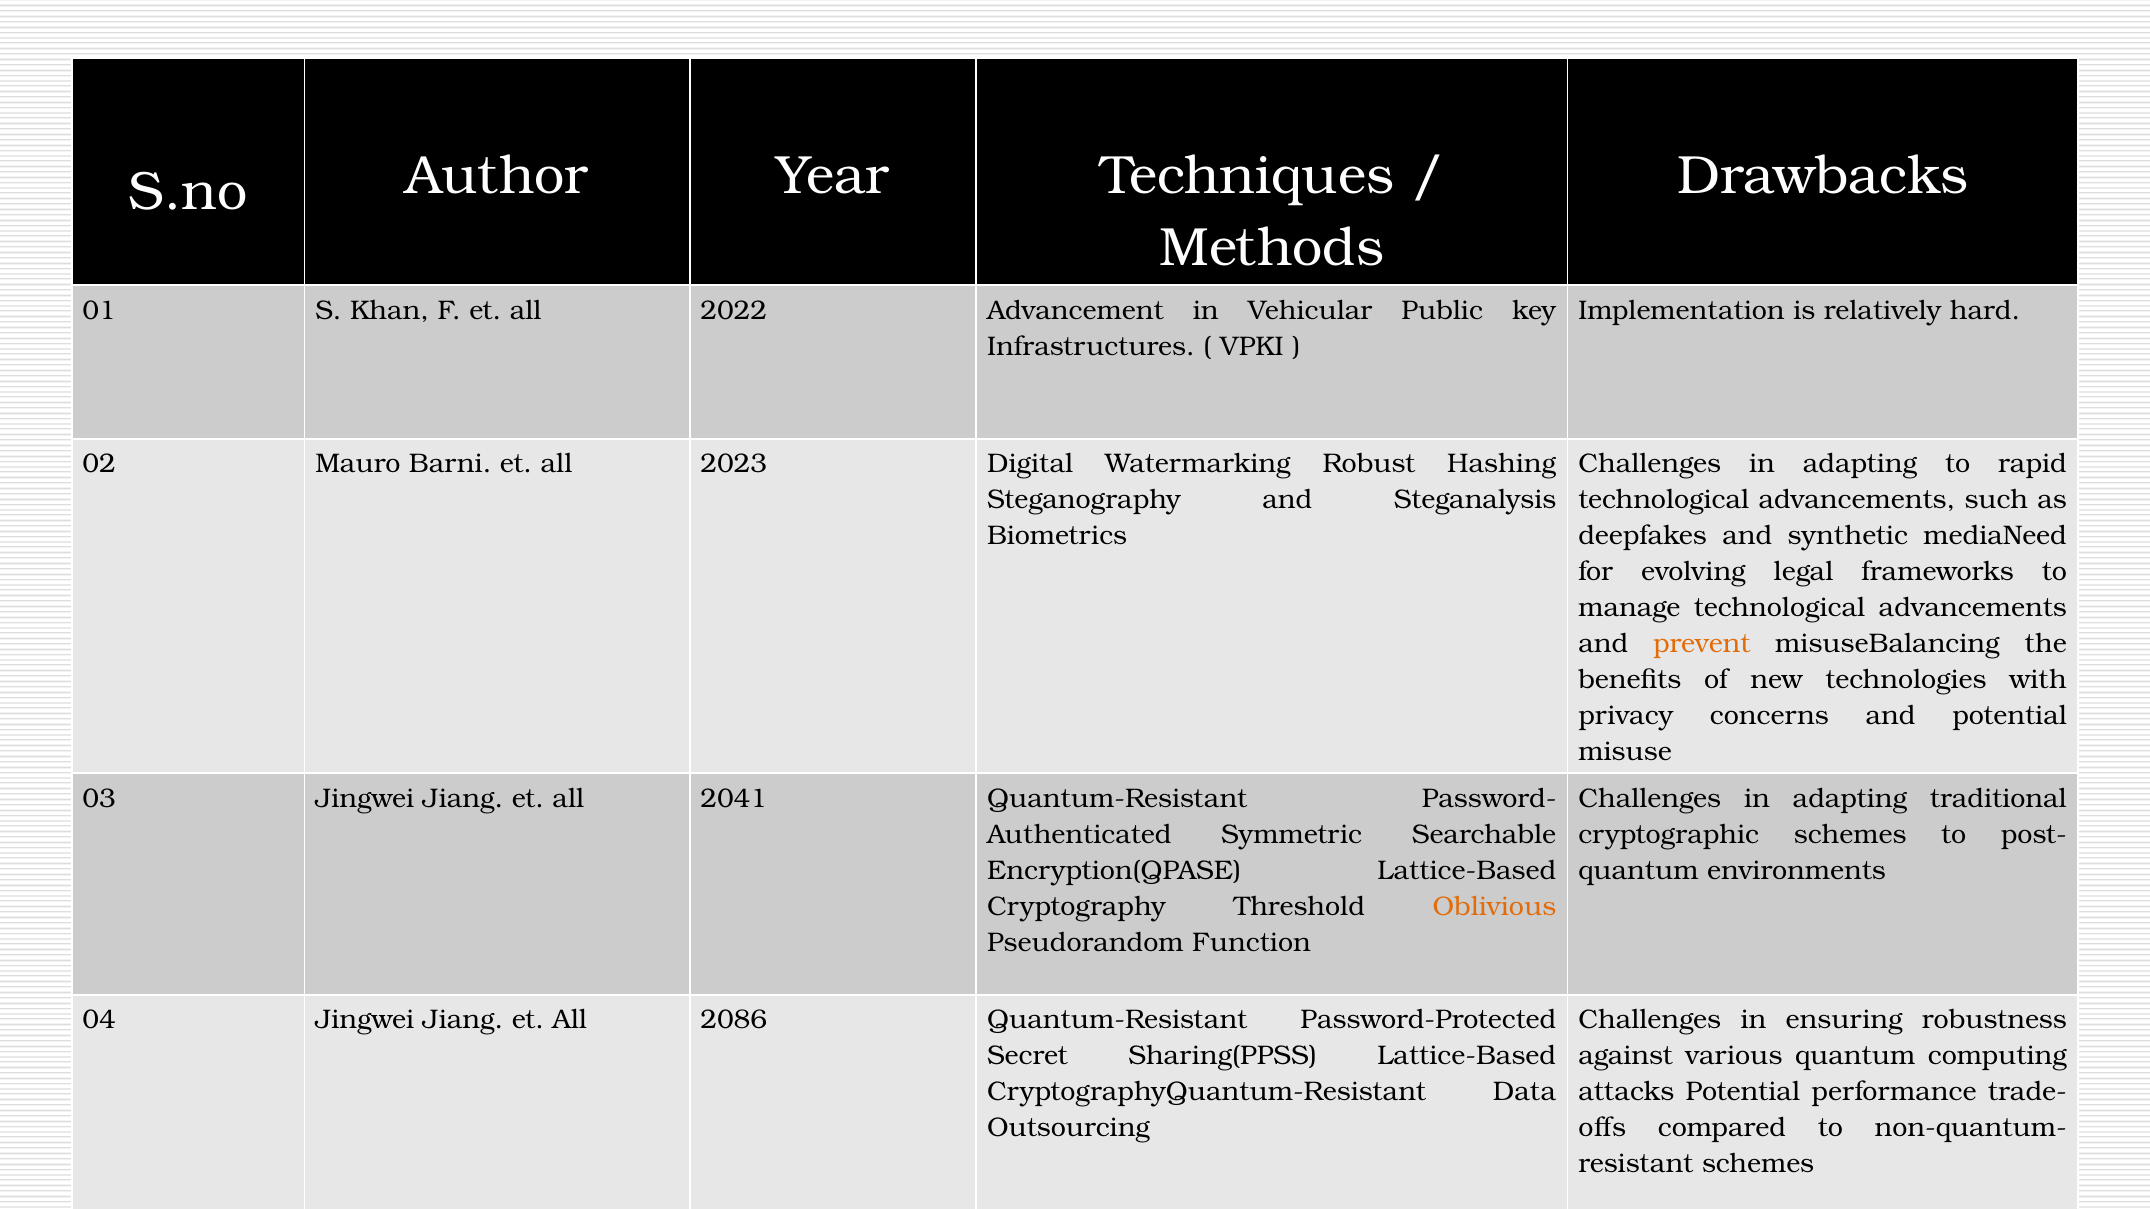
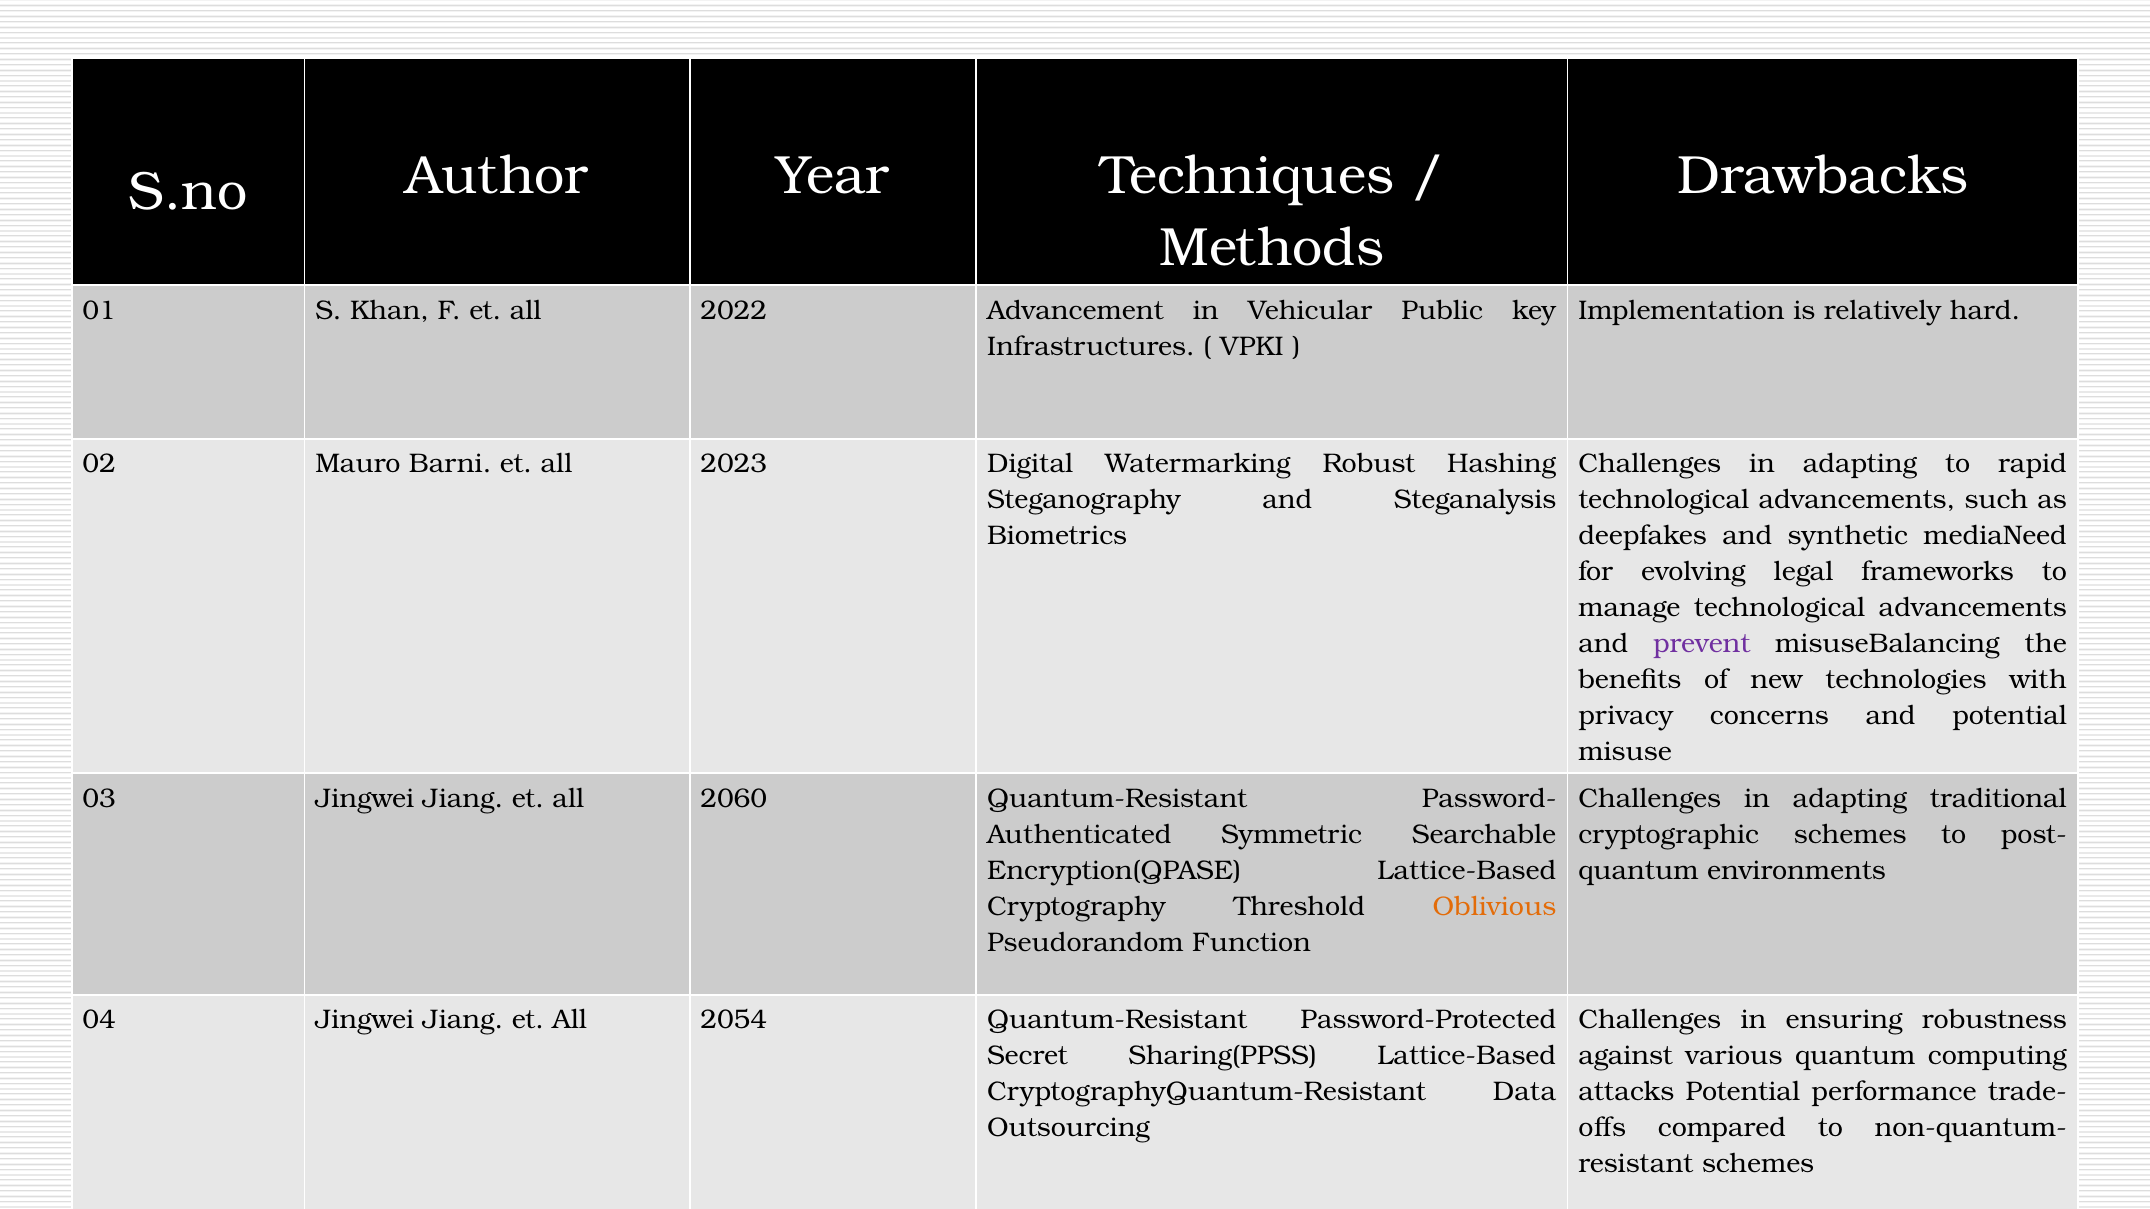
prevent colour: orange -> purple (1702, 644)
2041: 2041 -> 2060 (734, 799)
2086: 2086 -> 2054 (734, 1020)
